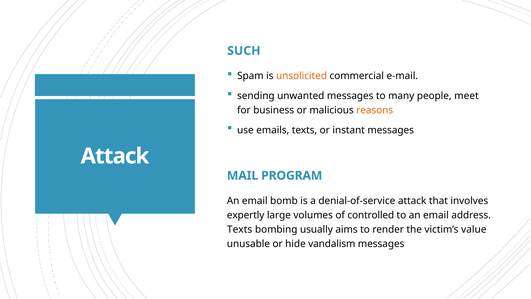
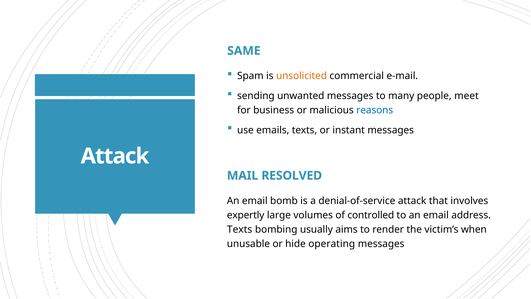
SUCH: SUCH -> SAME (244, 51)
reasons colour: orange -> blue (375, 110)
PROGRAM: PROGRAM -> RESOLVED (292, 175)
value: value -> when (474, 229)
vandalism: vandalism -> operating (332, 244)
